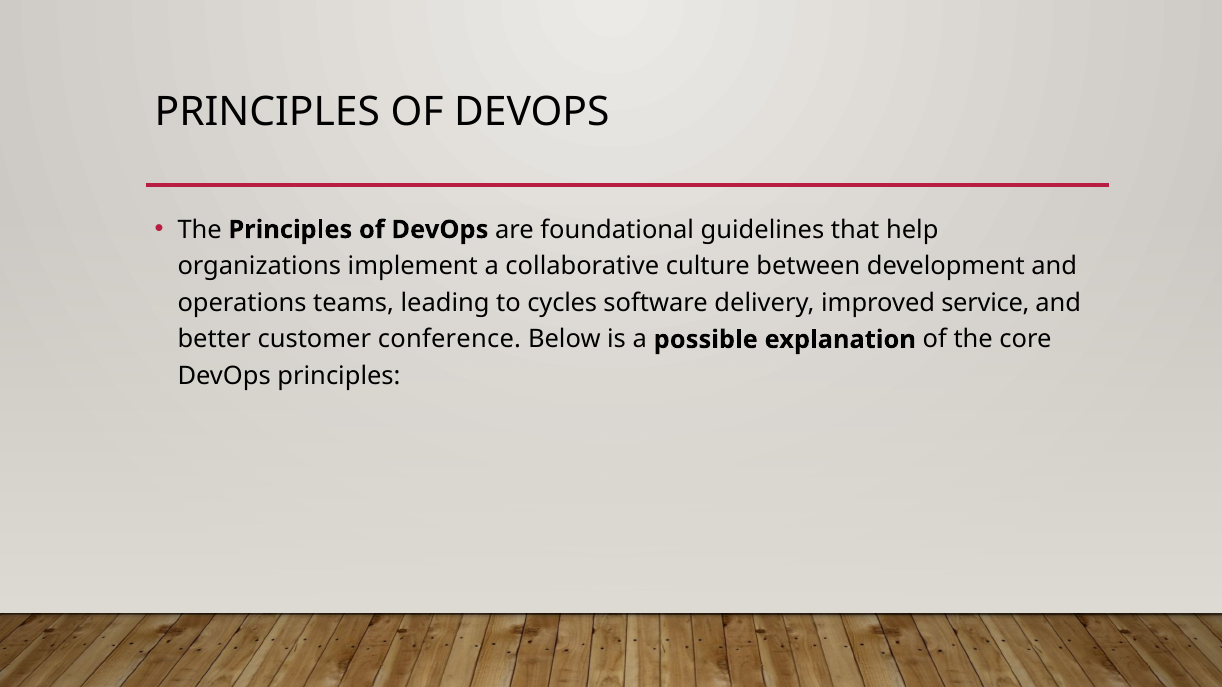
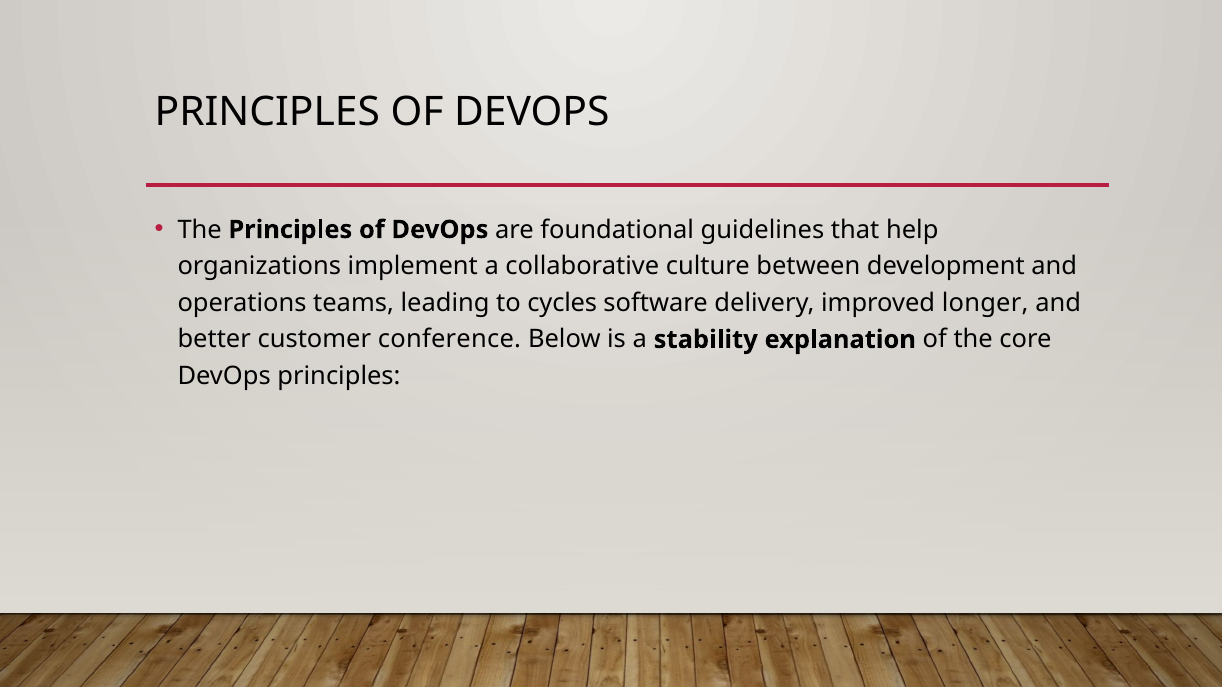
service: service -> longer (985, 303)
possible: possible -> stability (706, 340)
